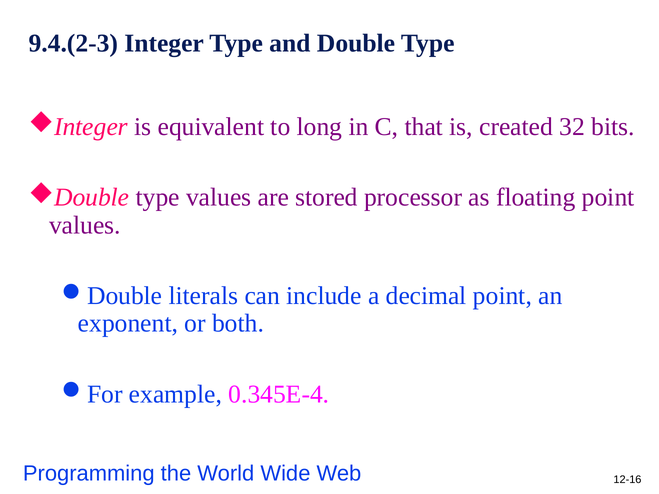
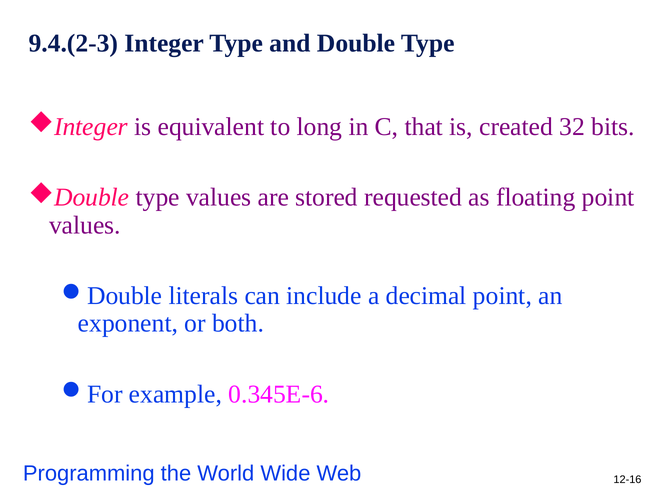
processor: processor -> requested (413, 198)
0.345E-4: 0.345E-4 -> 0.345E-6 (279, 394)
